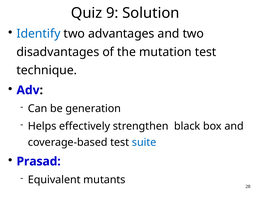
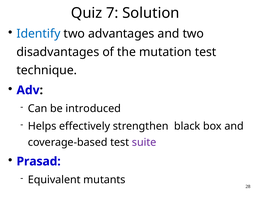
9: 9 -> 7 (112, 13)
generation: generation -> introduced (93, 108)
suite colour: blue -> purple (144, 142)
